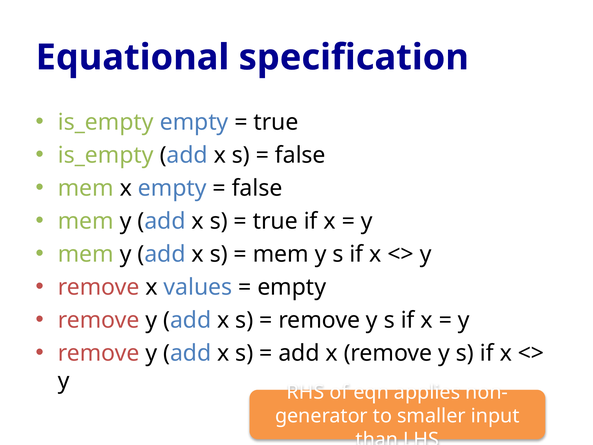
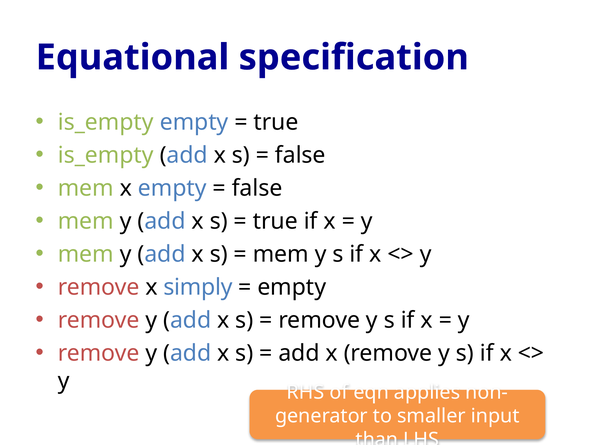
values: values -> simply (198, 287)
